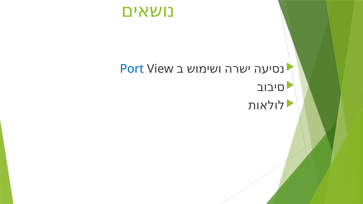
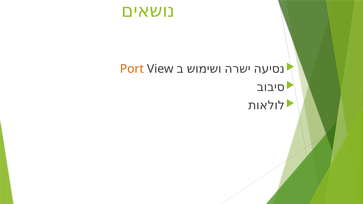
Port colour: blue -> orange (132, 69)
